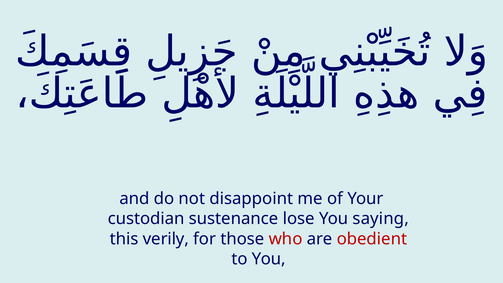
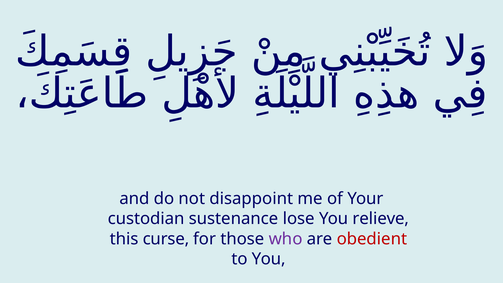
saying: saying -> relieve (381, 219)
verily: verily -> curse (166, 239)
who colour: red -> purple (286, 239)
